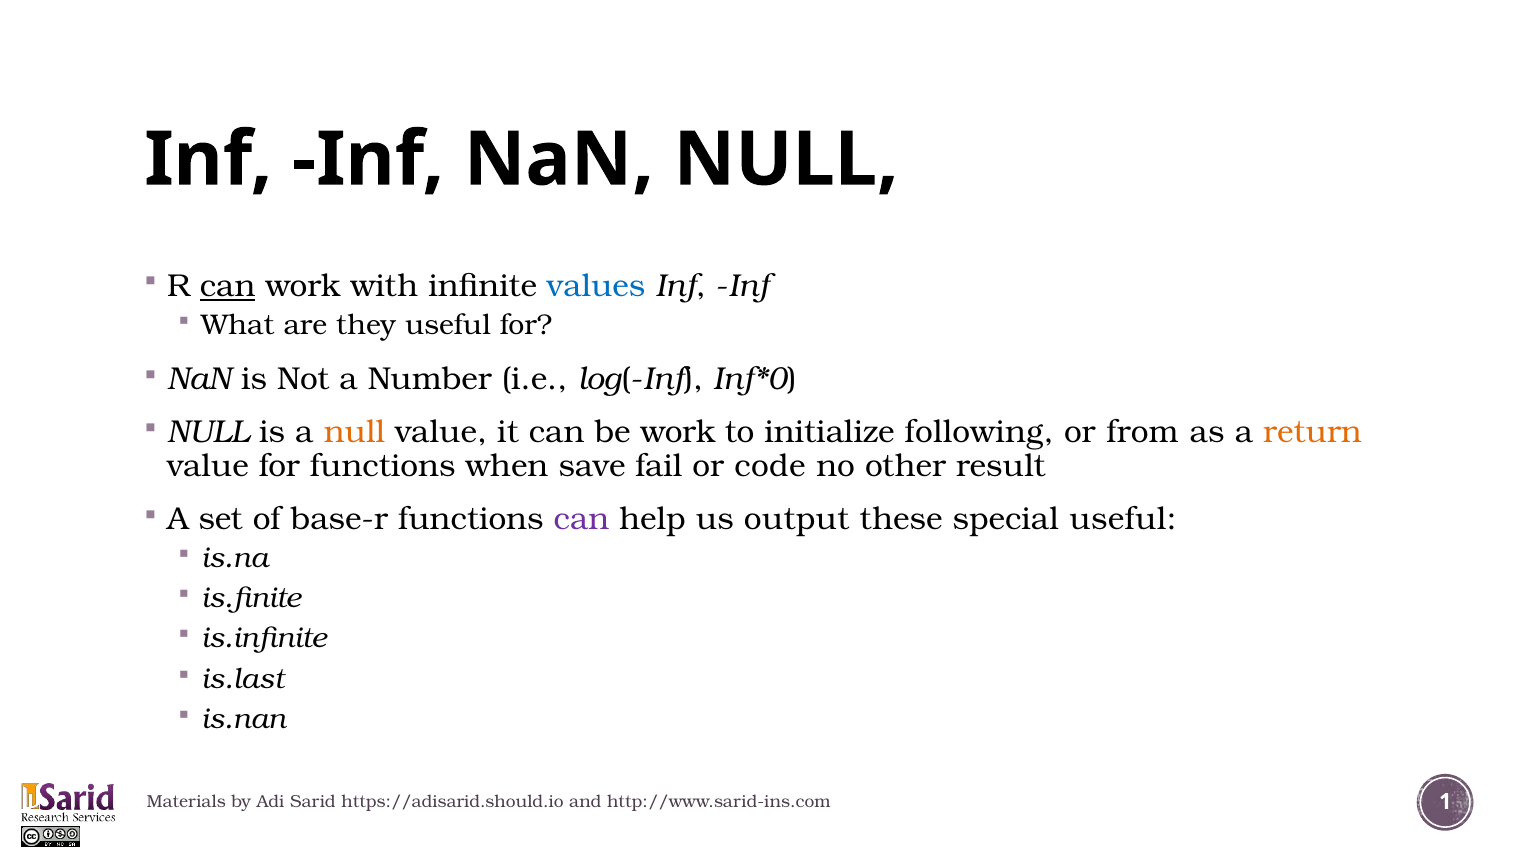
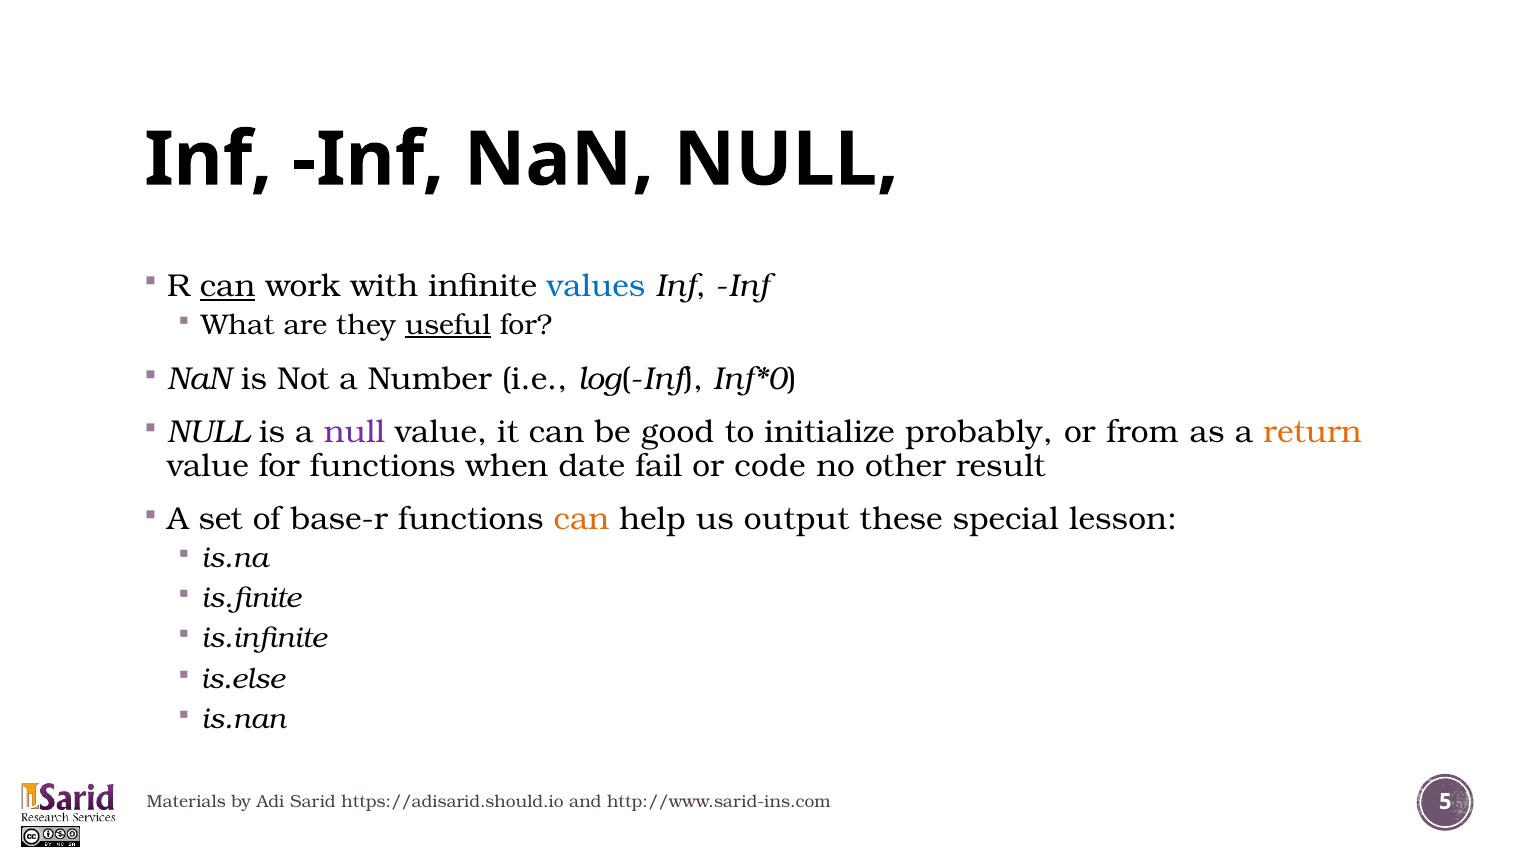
useful underline: none -> present (448, 325)
null colour: orange -> purple (354, 432)
be work: work -> good (678, 432)
following: following -> probably (979, 432)
save: save -> date (592, 467)
can colour: purple -> orange (581, 520)
special useful: useful -> lesson (1123, 520)
is.last: is.last -> is.else (243, 679)
1: 1 -> 5 (1445, 802)
